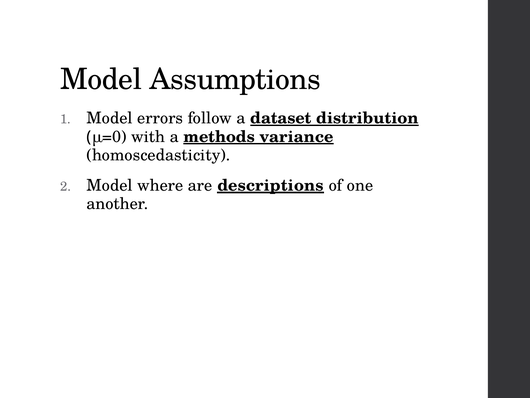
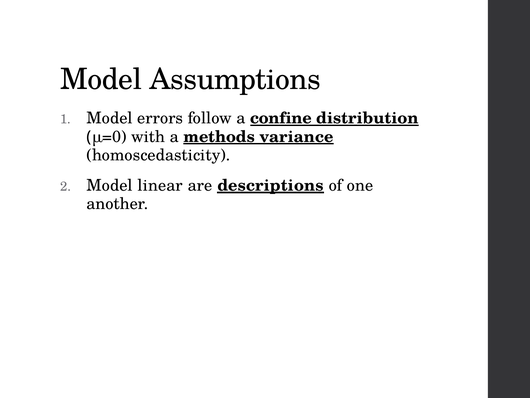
dataset: dataset -> confine (281, 118)
where: where -> linear (160, 185)
